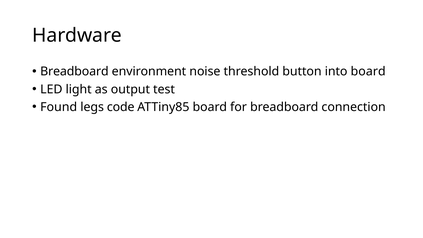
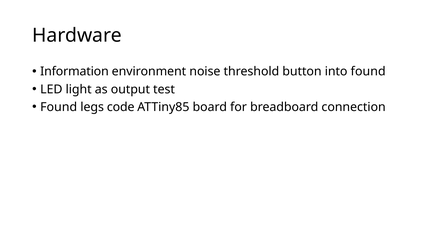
Breadboard: Breadboard -> Information (74, 72)
into board: board -> found (368, 72)
